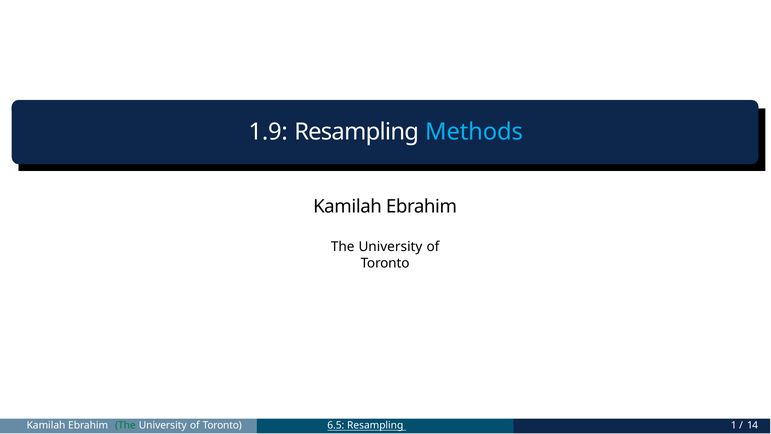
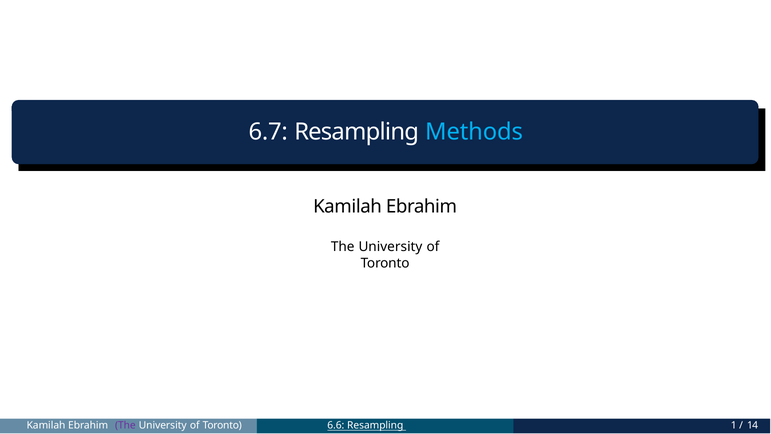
1.9: 1.9 -> 6.7 (268, 132)
The colour: green -> purple (125, 425)
6.5: 6.5 -> 6.6 (336, 425)
